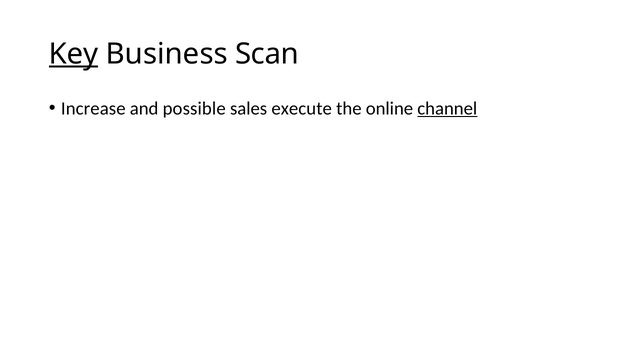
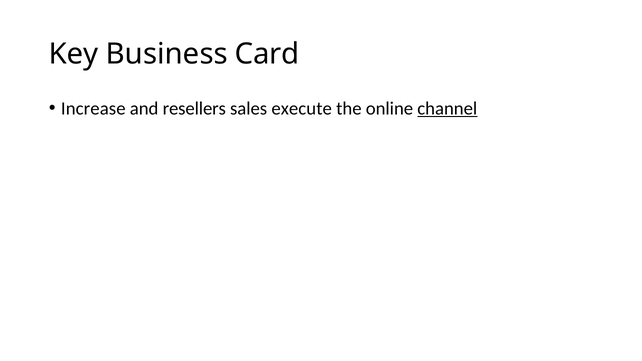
Key underline: present -> none (74, 54)
Scan: Scan -> Card (267, 54)
possible: possible -> resellers (194, 109)
